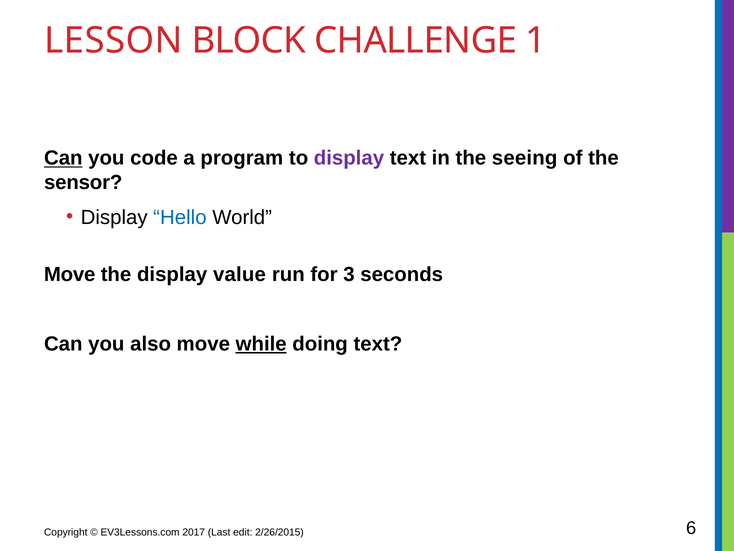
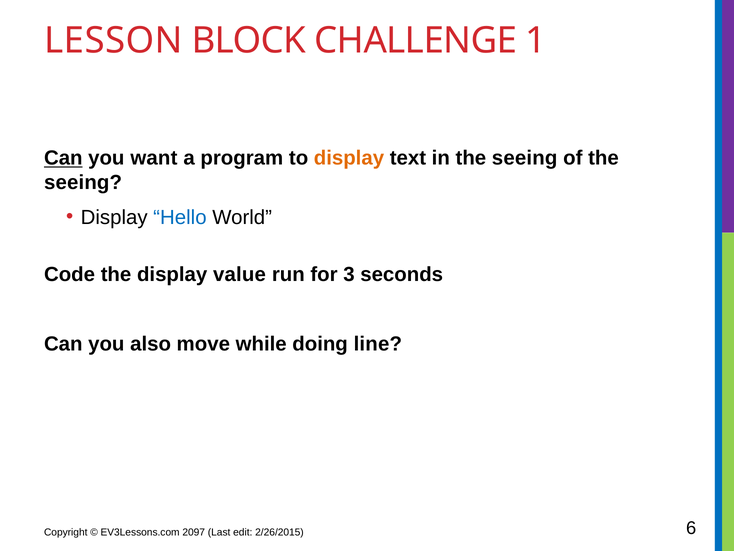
code: code -> want (154, 158)
display colour: purple -> orange (349, 158)
sensor: sensor -> seeing (83, 182)
Move: Move -> Code (70, 274)
while underline: present -> none (261, 344)
doing text: text -> line (378, 344)
2017: 2017 -> 2097 (194, 532)
